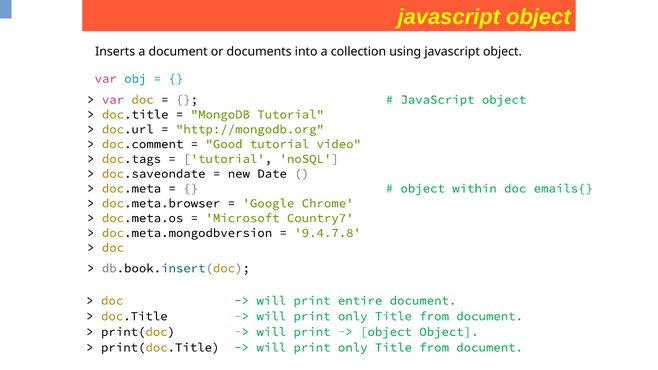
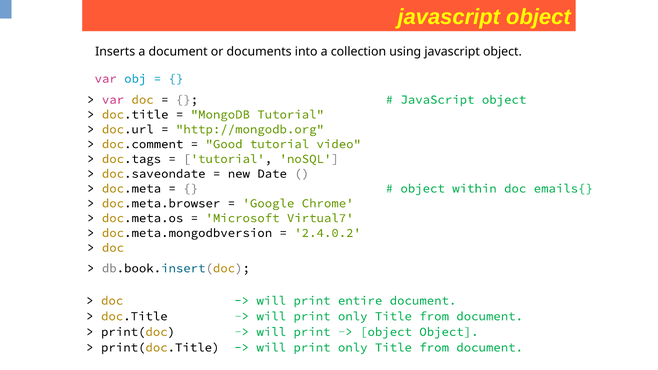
Country7: Country7 -> Virtual7 (320, 218)
9.4.7.8: 9.4.7.8 -> 2.4.0.2 (328, 233)
